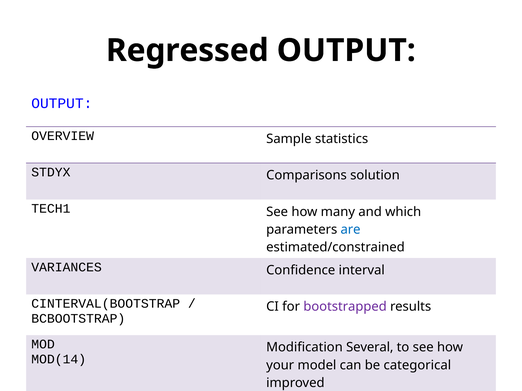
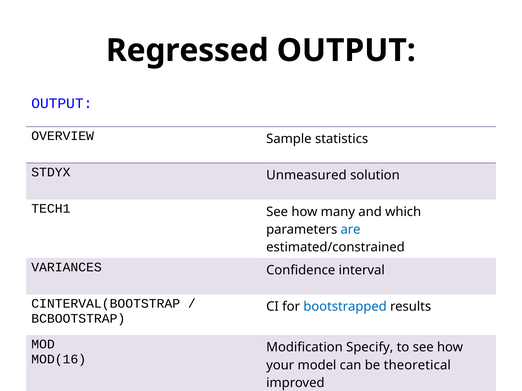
Comparisons: Comparisons -> Unmeasured (306, 175)
bootstrapped colour: purple -> blue (345, 307)
Several: Several -> Specify (370, 348)
MOD(14: MOD(14 -> MOD(16 (59, 360)
categorical: categorical -> theoretical (417, 366)
